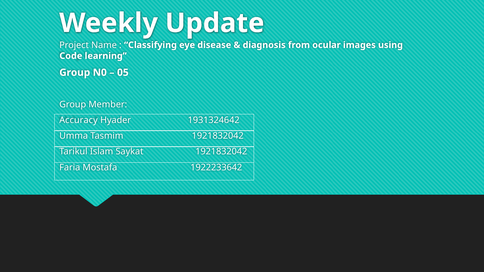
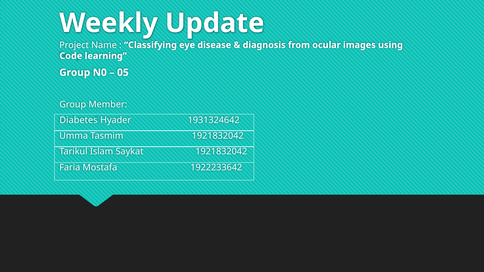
Accuracy: Accuracy -> Diabetes (79, 120)
